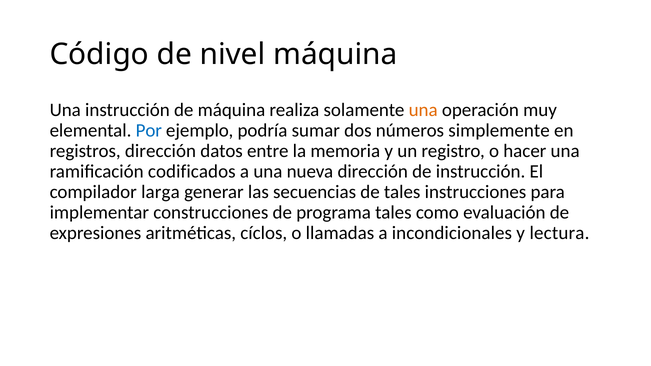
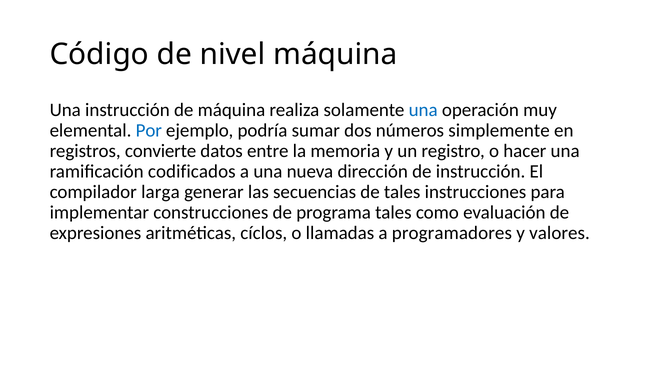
una colour: orange -> blue (423, 110)
registros dirección: dirección -> convierte (161, 151)
incondicionales: incondicionales -> programadores (452, 233)
lectura: lectura -> valores (560, 233)
